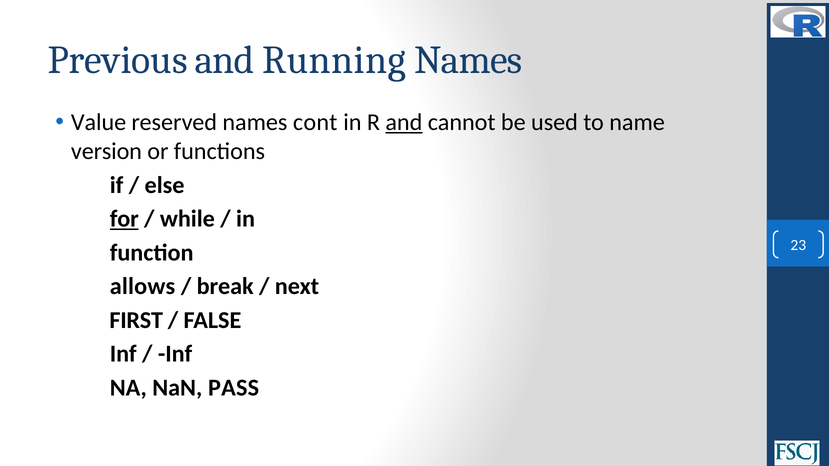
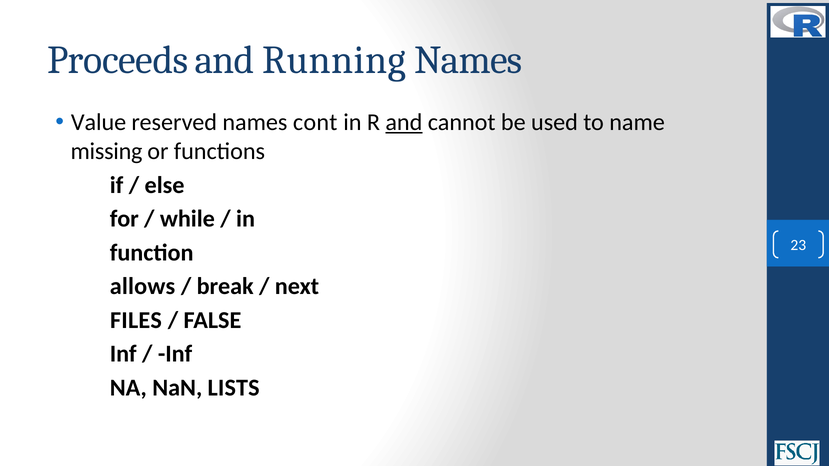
Previous: Previous -> Proceeds (118, 60)
version: version -> missing (107, 151)
for underline: present -> none (124, 219)
FIRST: FIRST -> FILES (136, 320)
PASS: PASS -> LISTS (234, 388)
